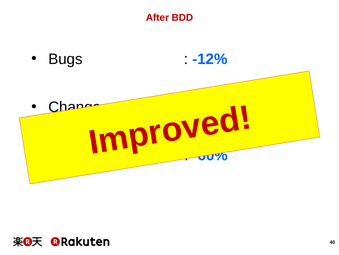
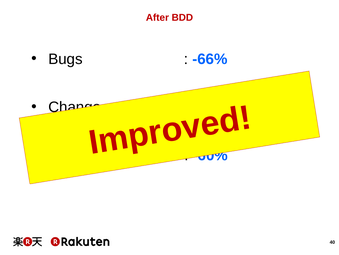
-12%: -12% -> -66% (210, 59)
